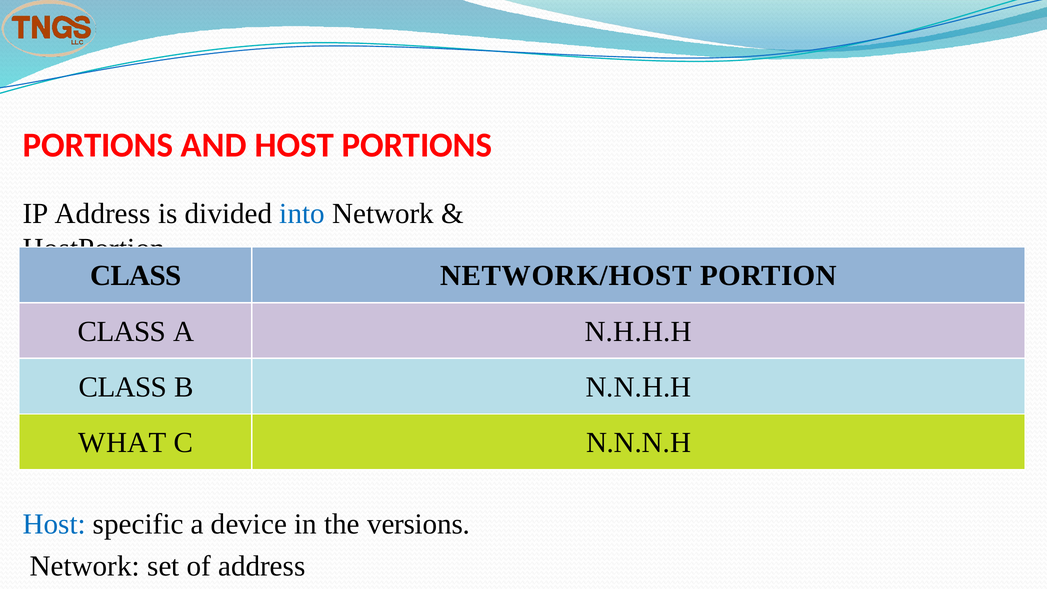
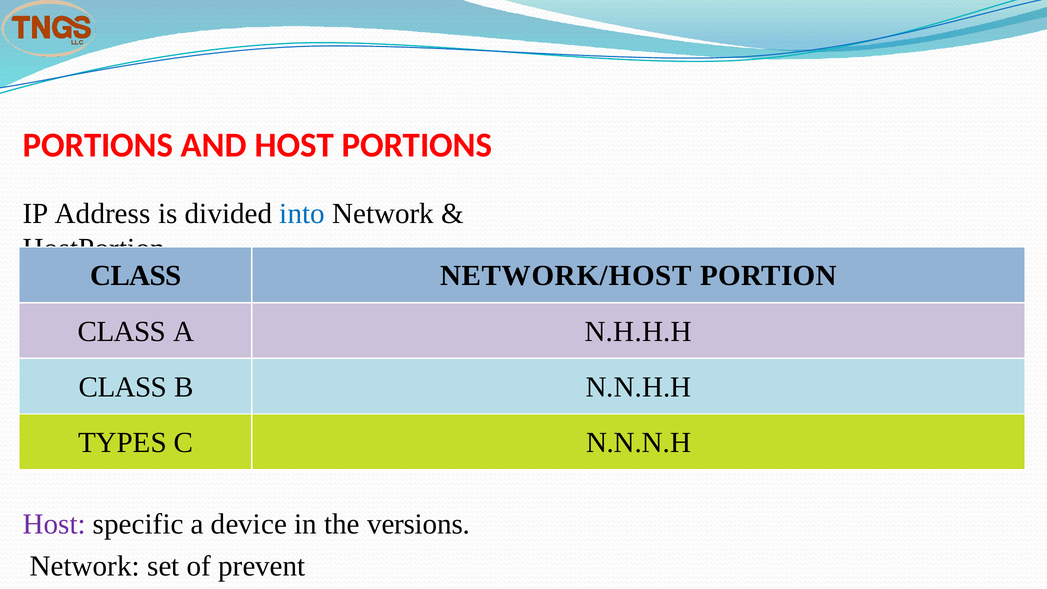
WHAT: WHAT -> TYPES (123, 443)
Host colour: blue -> purple (54, 524)
of address: address -> prevent (262, 566)
